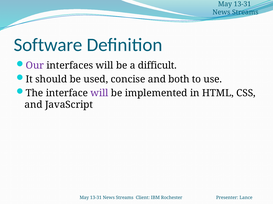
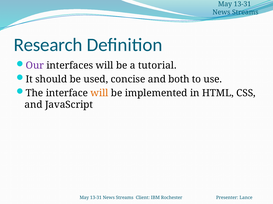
Software: Software -> Research (48, 45)
difficult: difficult -> tutorial (157, 66)
will colour: purple -> orange (99, 93)
